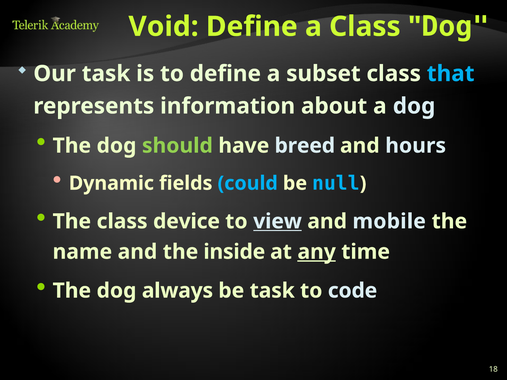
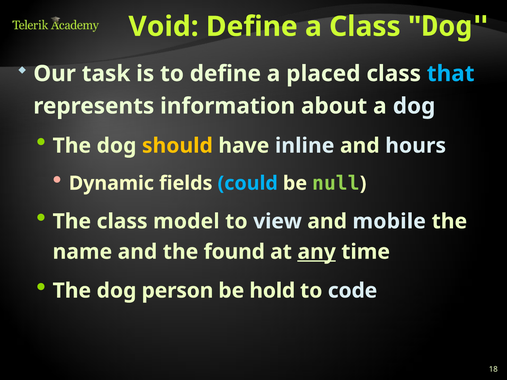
subset: subset -> placed (323, 74)
should colour: light green -> yellow (177, 146)
breed: breed -> inline (305, 146)
null colour: light blue -> light green (336, 183)
device: device -> model (186, 222)
view underline: present -> none (278, 222)
inside: inside -> found (234, 252)
always: always -> person (177, 291)
be task: task -> hold (272, 291)
